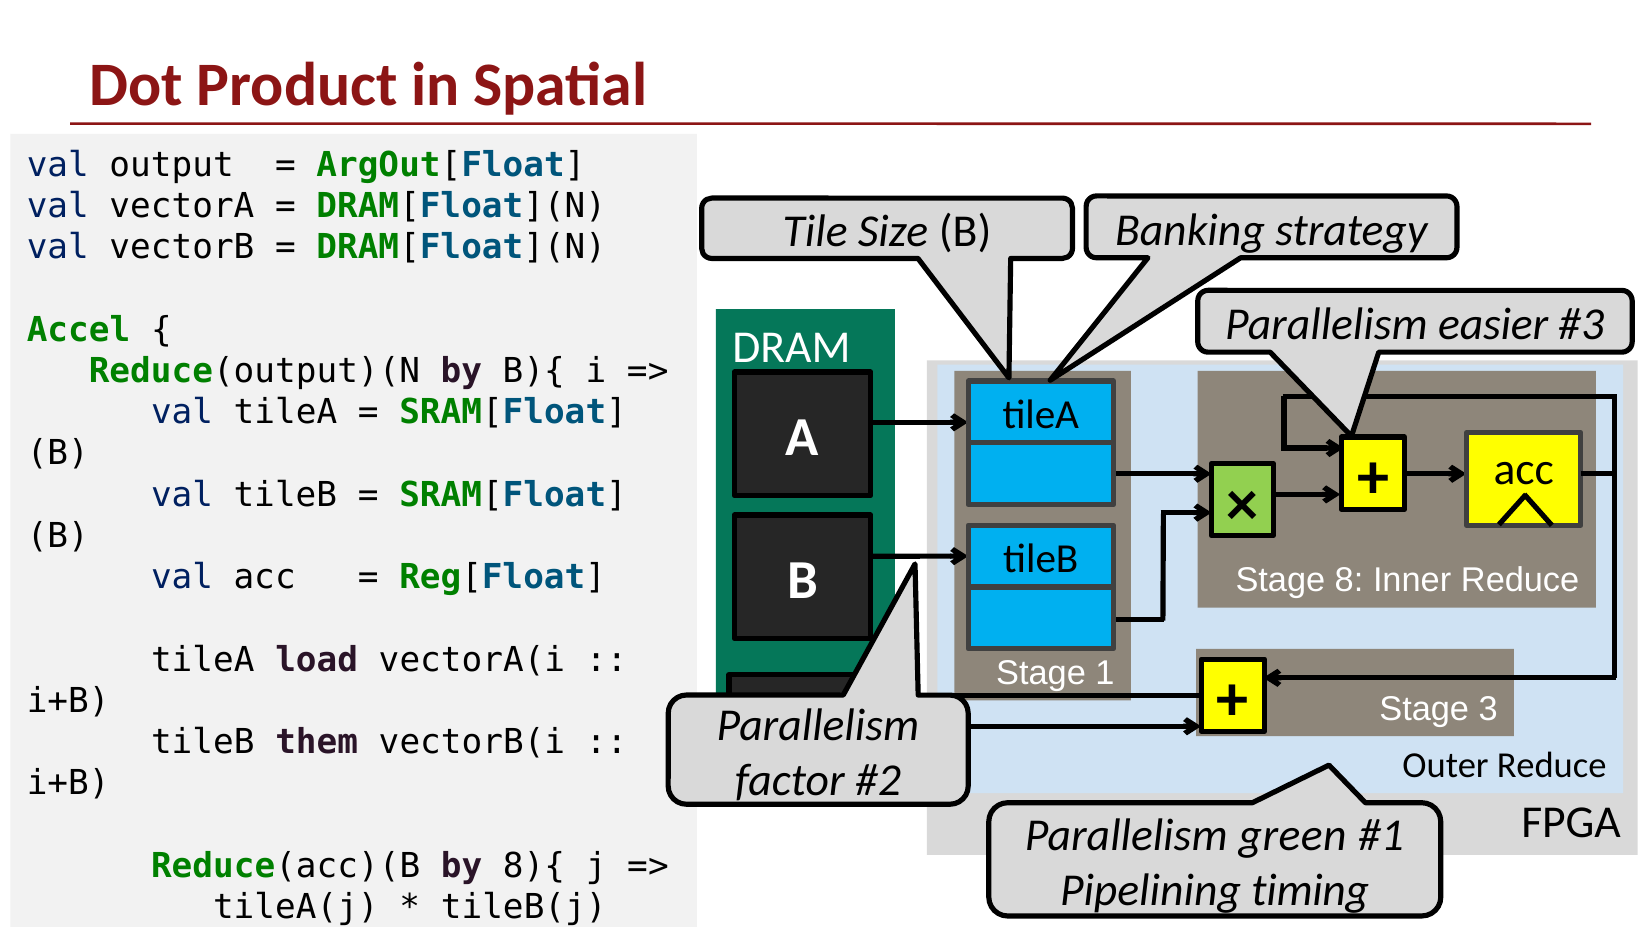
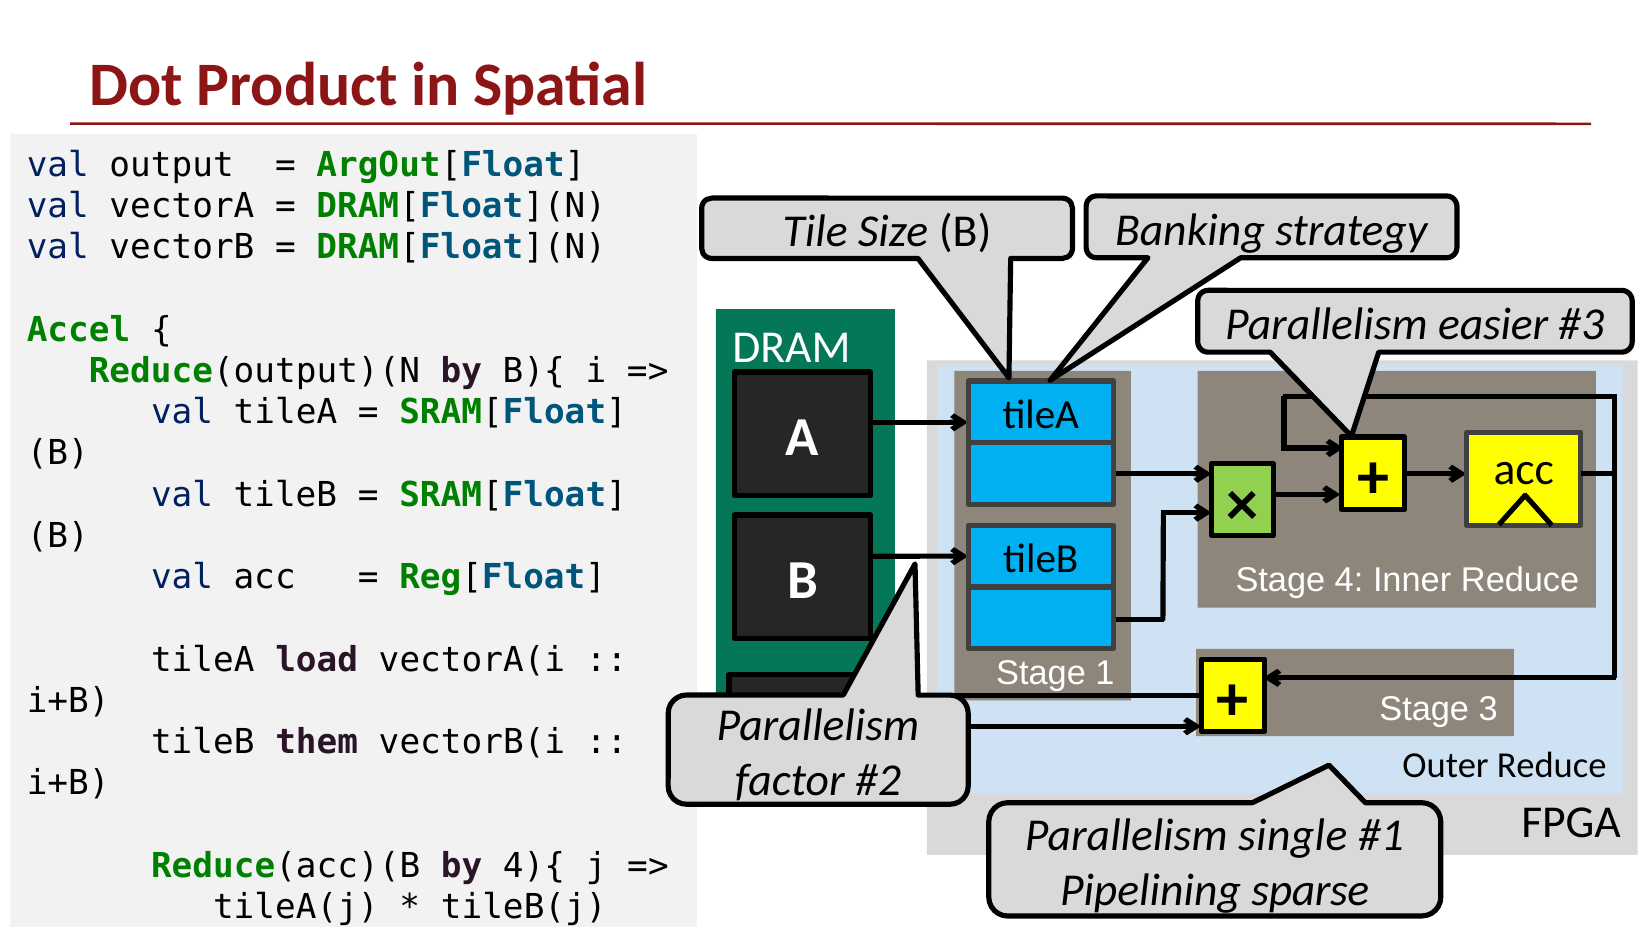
8: 8 -> 4 (1349, 580)
green: green -> single (1293, 835)
8){: 8){ -> 4){ (534, 866)
timing: timing -> sparse (1310, 890)
